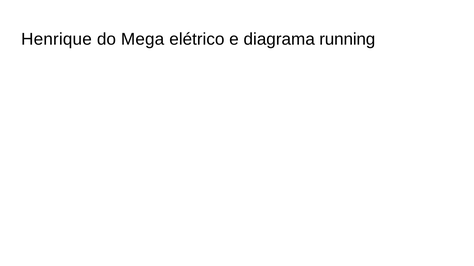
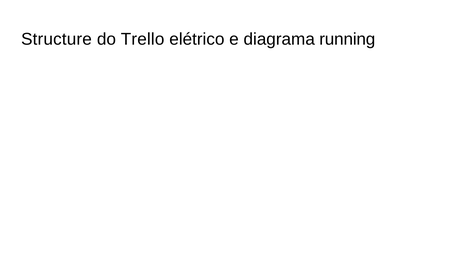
Henrique: Henrique -> Structure (56, 39)
Mega: Mega -> Trello (143, 39)
